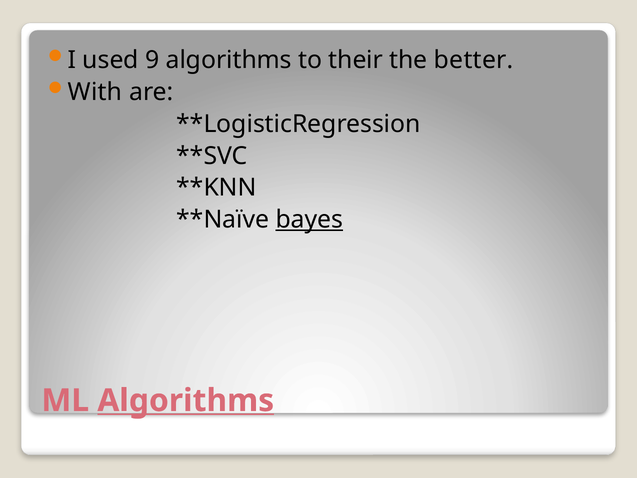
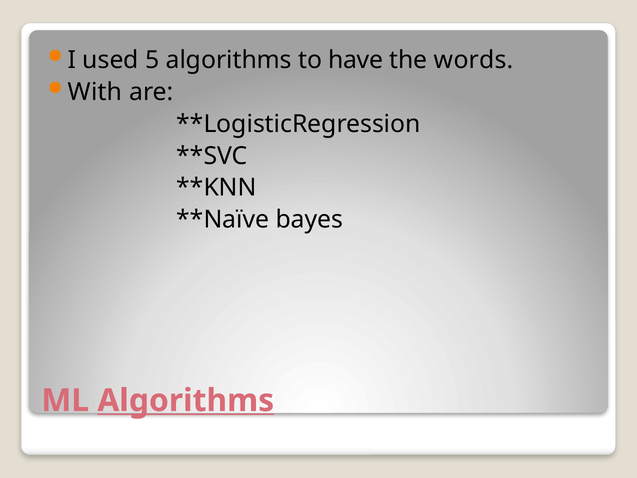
9: 9 -> 5 (152, 60)
their: their -> have (356, 60)
better: better -> words (474, 60)
bayes underline: present -> none (309, 220)
